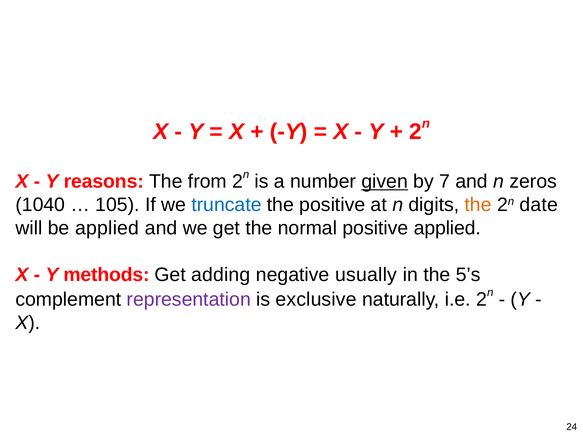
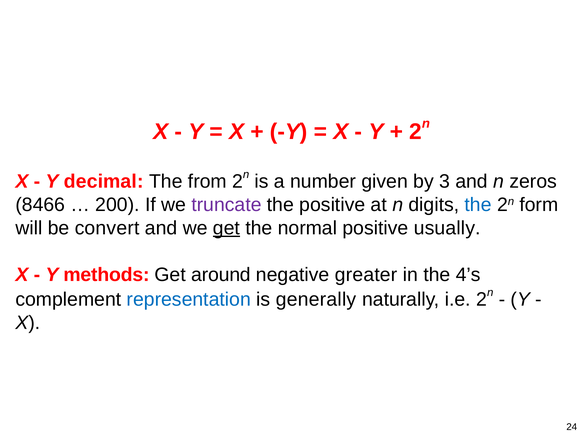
reasons: reasons -> decimal (104, 182)
given underline: present -> none (385, 182)
7: 7 -> 3 (445, 182)
1040: 1040 -> 8466 (40, 205)
105: 105 -> 200 (117, 205)
truncate colour: blue -> purple (226, 205)
the colour: orange -> blue (478, 205)
date: date -> form (539, 205)
be applied: applied -> convert (107, 228)
get underline: none -> present (226, 228)
positive applied: applied -> usually (447, 228)
adding: adding -> around (221, 275)
usually: usually -> greater (366, 275)
5’s: 5’s -> 4’s (468, 275)
representation colour: purple -> blue (189, 300)
exclusive: exclusive -> generally (316, 300)
